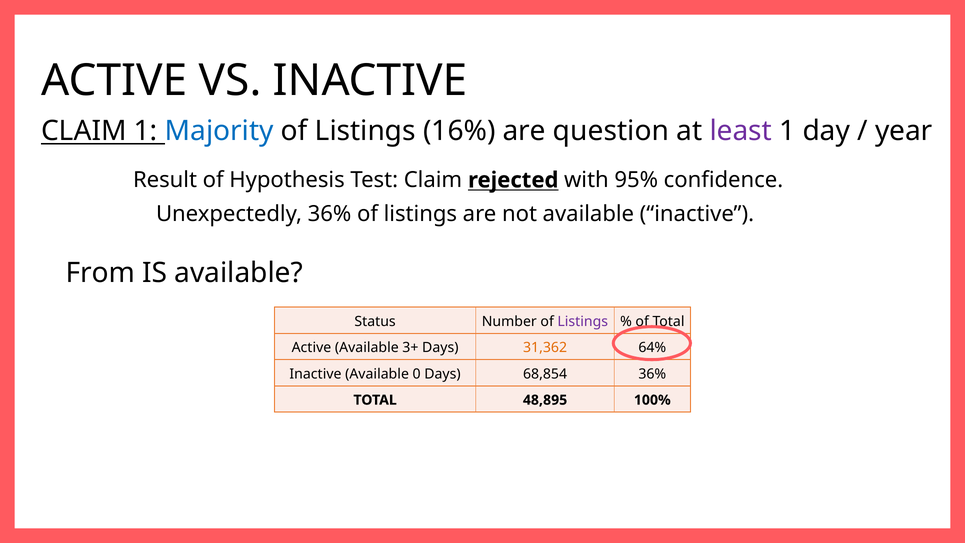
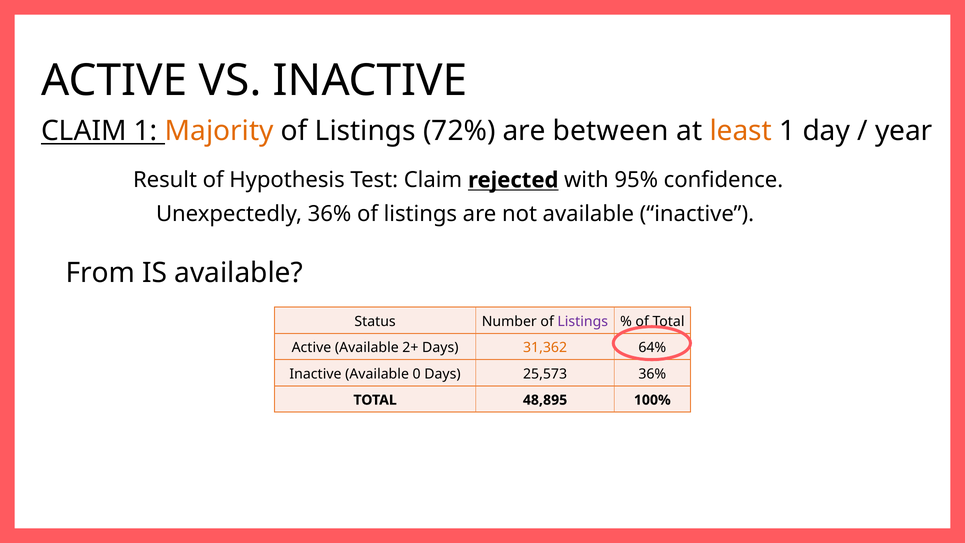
Majority colour: blue -> orange (219, 131)
16%: 16% -> 72% (459, 131)
question: question -> between (611, 131)
least colour: purple -> orange (741, 131)
3+: 3+ -> 2+ (410, 348)
68,854: 68,854 -> 25,573 (545, 374)
